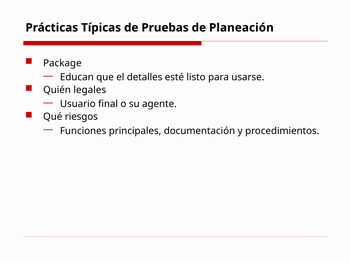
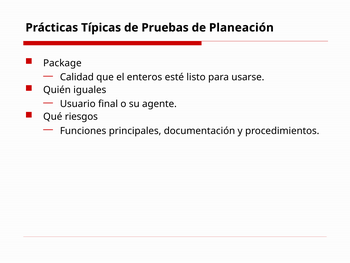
Educan: Educan -> Calidad (77, 77)
detalles: detalles -> enteros (145, 77)
legales: legales -> iguales (90, 90)
